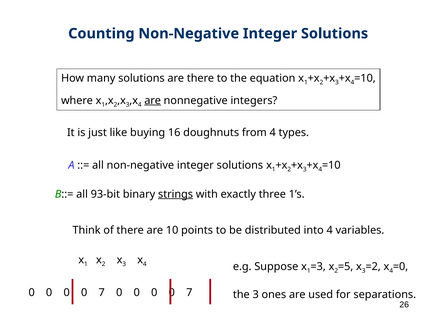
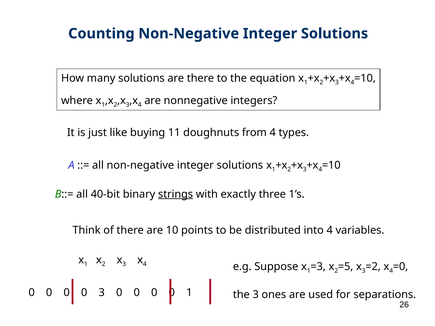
are underline: present -> none (153, 101)
16: 16 -> 11 (174, 133)
93-bit: 93-bit -> 40-bit (105, 194)
7: 7 -> 3 (102, 293)
7: 7 -> 1 (189, 293)
